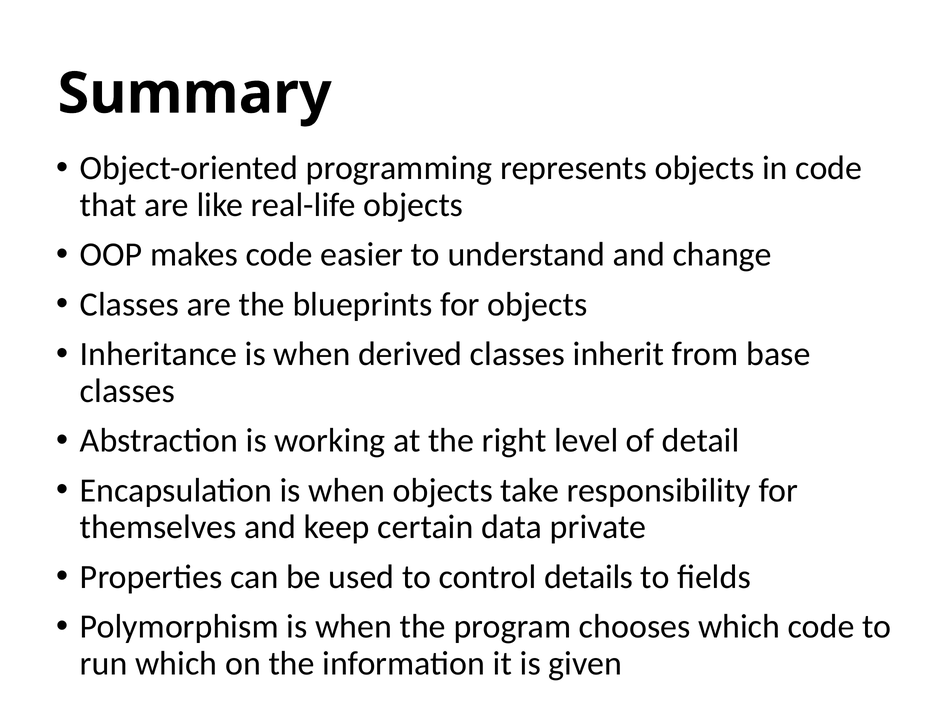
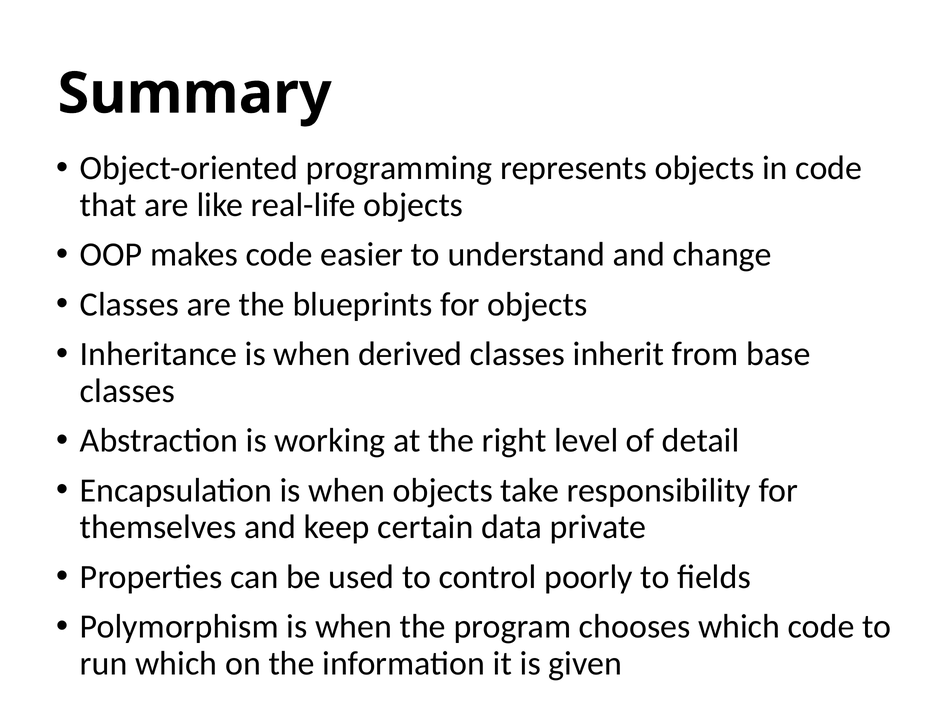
details: details -> poorly (589, 577)
